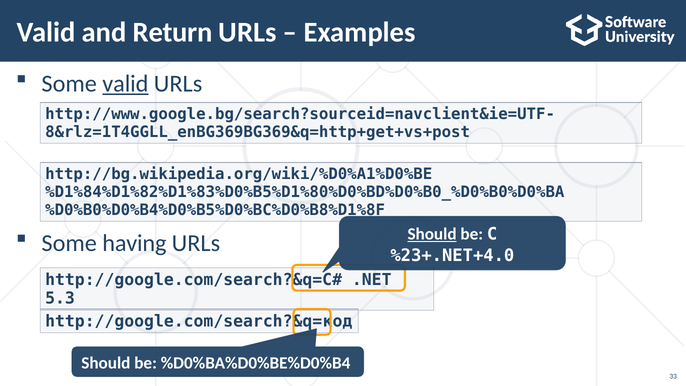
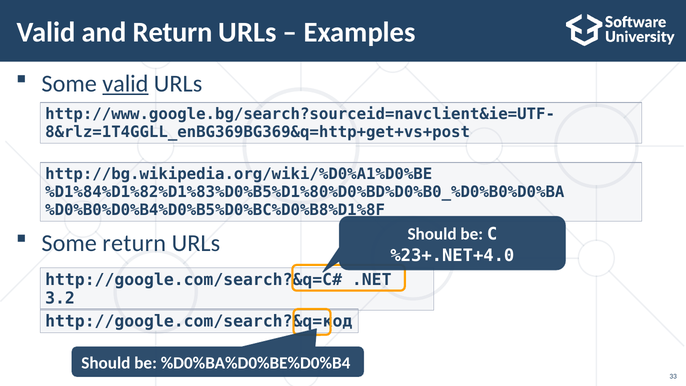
Should underline: present -> none (432, 234)
Some having: having -> return (134, 243)
5.3: 5.3 -> 3.2 (60, 298)
